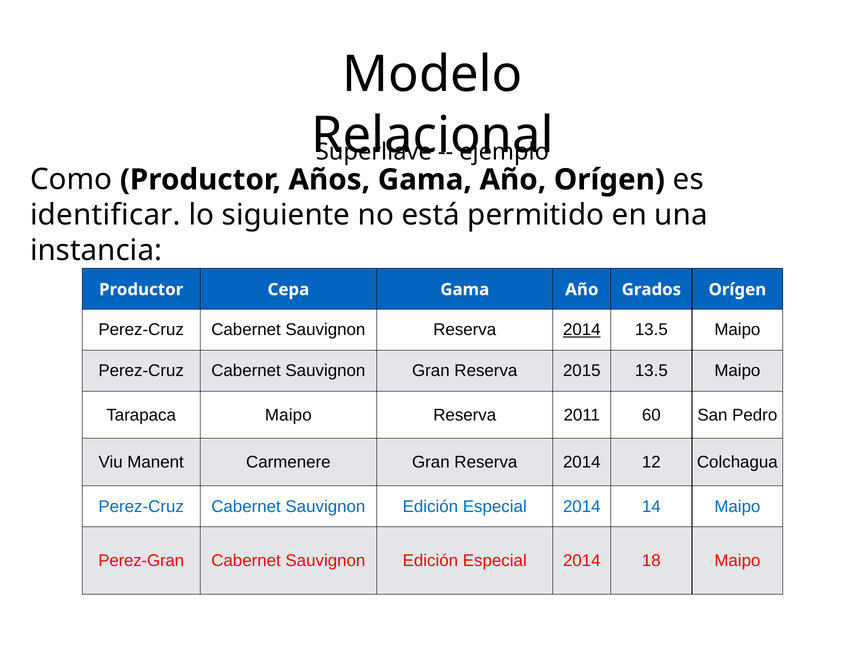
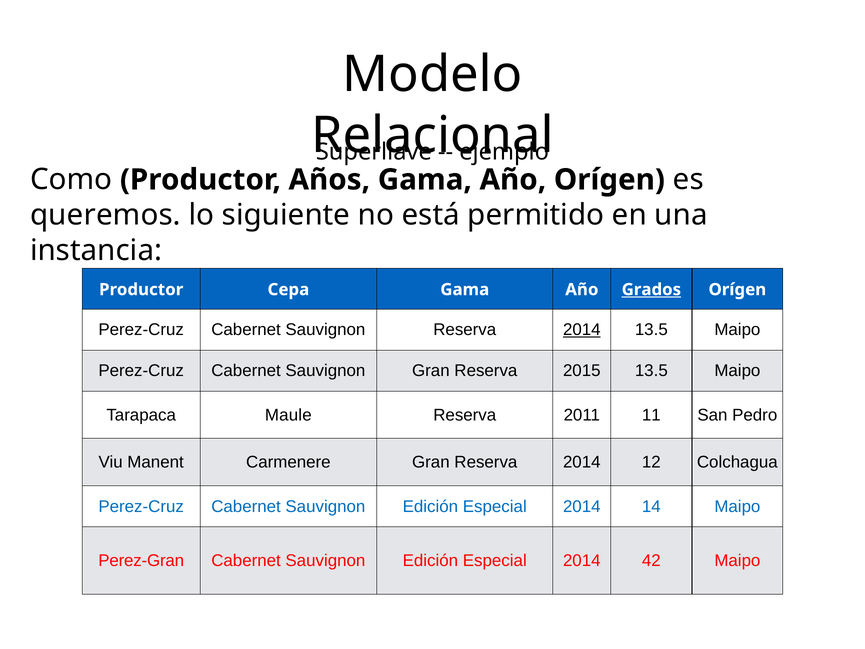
identificar: identificar -> queremos (105, 215)
Grados underline: none -> present (651, 289)
Tarapaca Maipo: Maipo -> Maule (288, 415)
60: 60 -> 11 (651, 415)
18: 18 -> 42 (651, 561)
